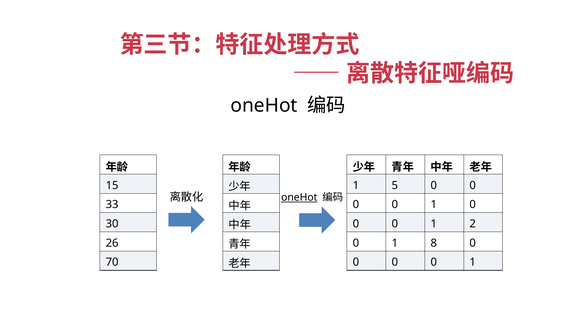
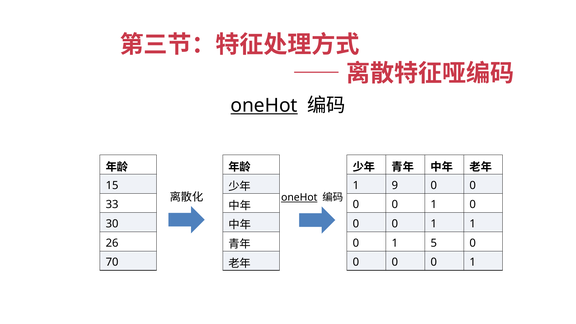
oneHot underline: none -> present (264, 106)
5: 5 -> 9 (395, 185)
1 2: 2 -> 1 (473, 224)
8: 8 -> 5 (434, 243)
